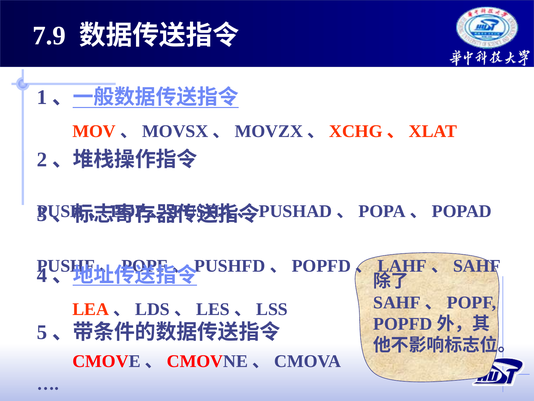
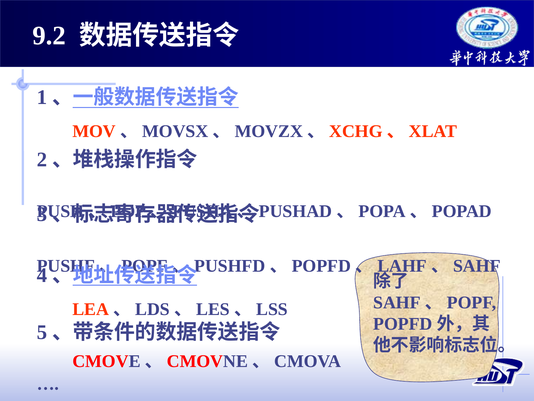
7.9: 7.9 -> 9.2 (49, 36)
